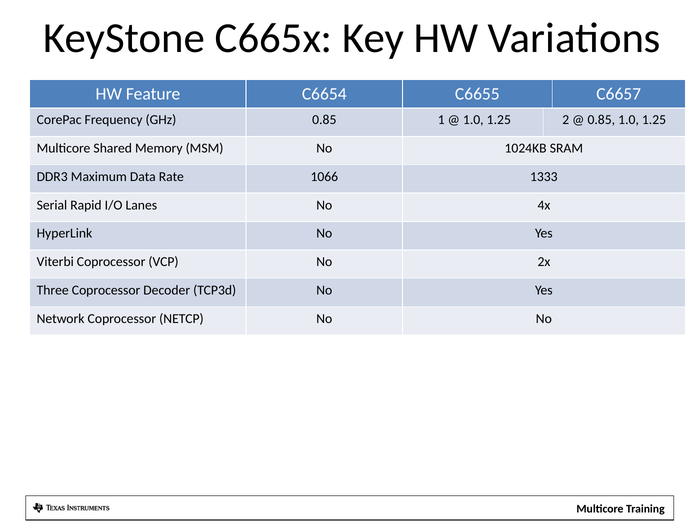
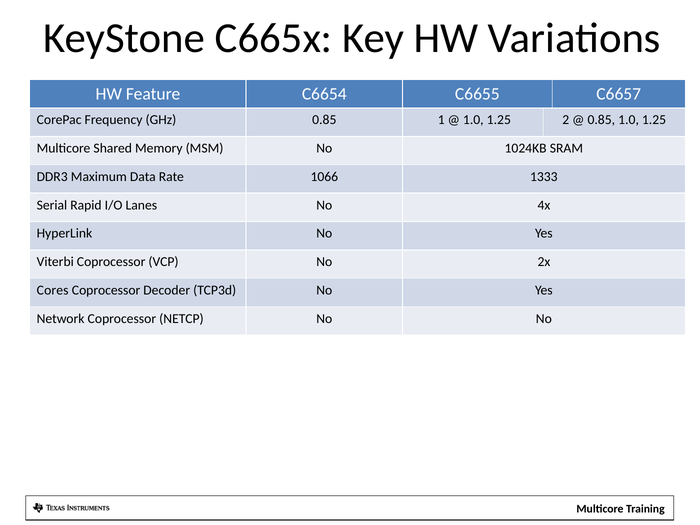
Three: Three -> Cores (53, 290)
